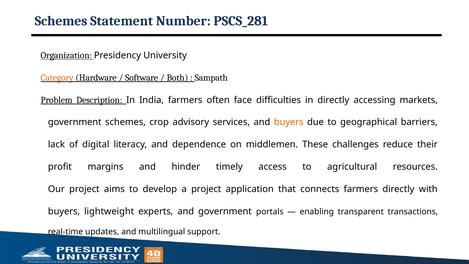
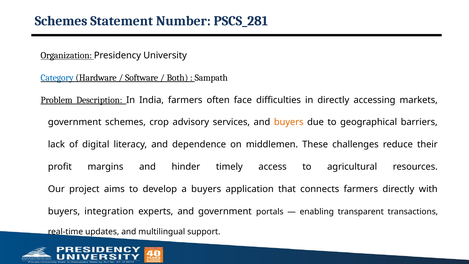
Category colour: orange -> blue (57, 78)
a project: project -> buyers (206, 189)
lightweight: lightweight -> integration (109, 211)
